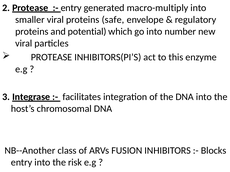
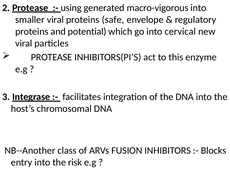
entry: entry -> using (71, 8)
macro-multiply: macro-multiply -> macro-vigorous (158, 8)
number: number -> cervical (180, 32)
